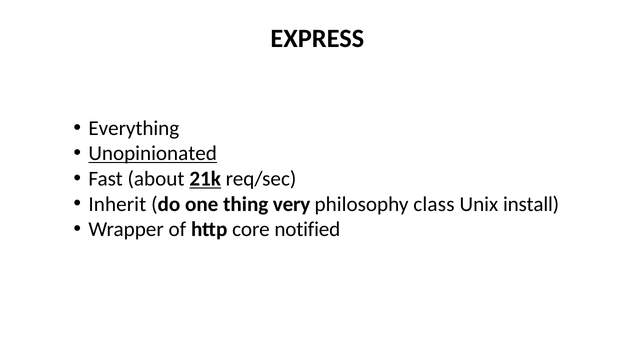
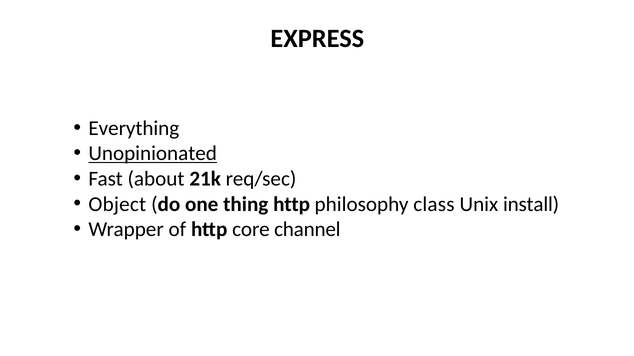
21k underline: present -> none (205, 179)
Inherit: Inherit -> Object (117, 204)
thing very: very -> http (292, 204)
notified: notified -> channel (307, 230)
